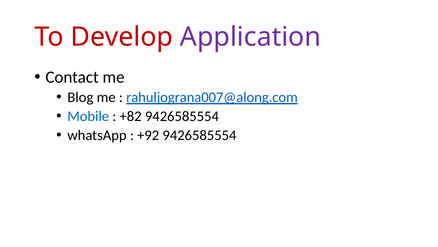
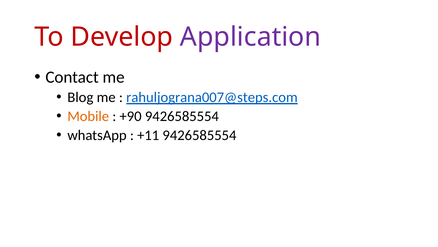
rahuljograna007@along.com: rahuljograna007@along.com -> rahuljograna007@steps.com (212, 97)
Mobile colour: blue -> orange (88, 116)
+82: +82 -> +90 (131, 116)
+92: +92 -> +11 (148, 135)
